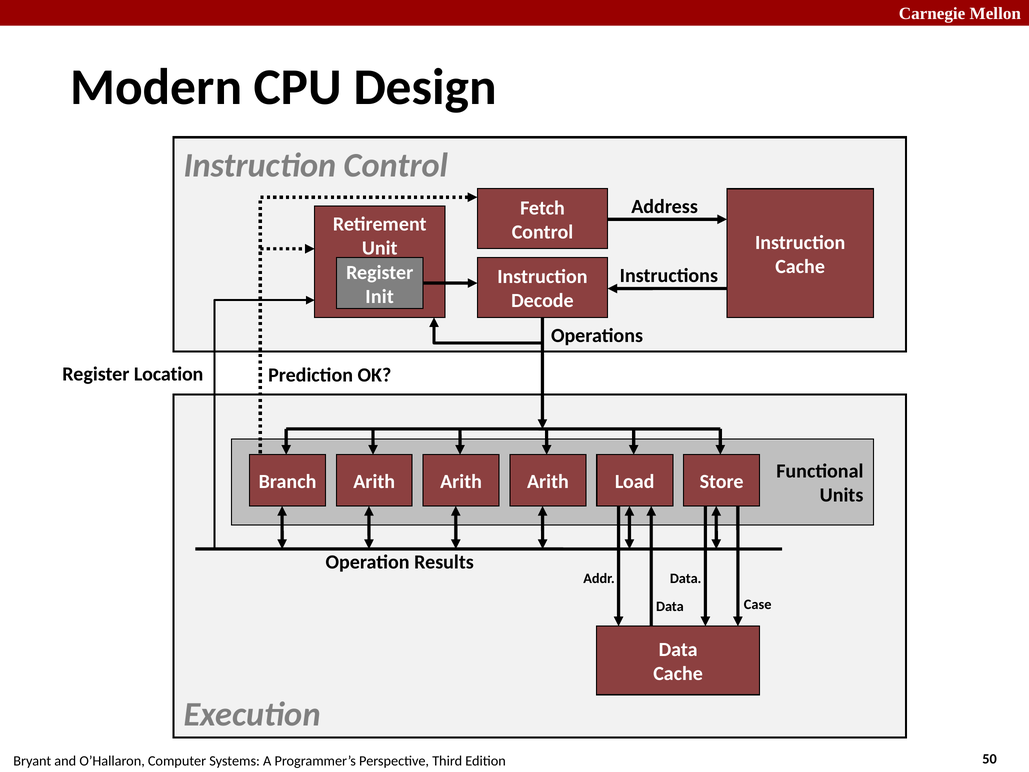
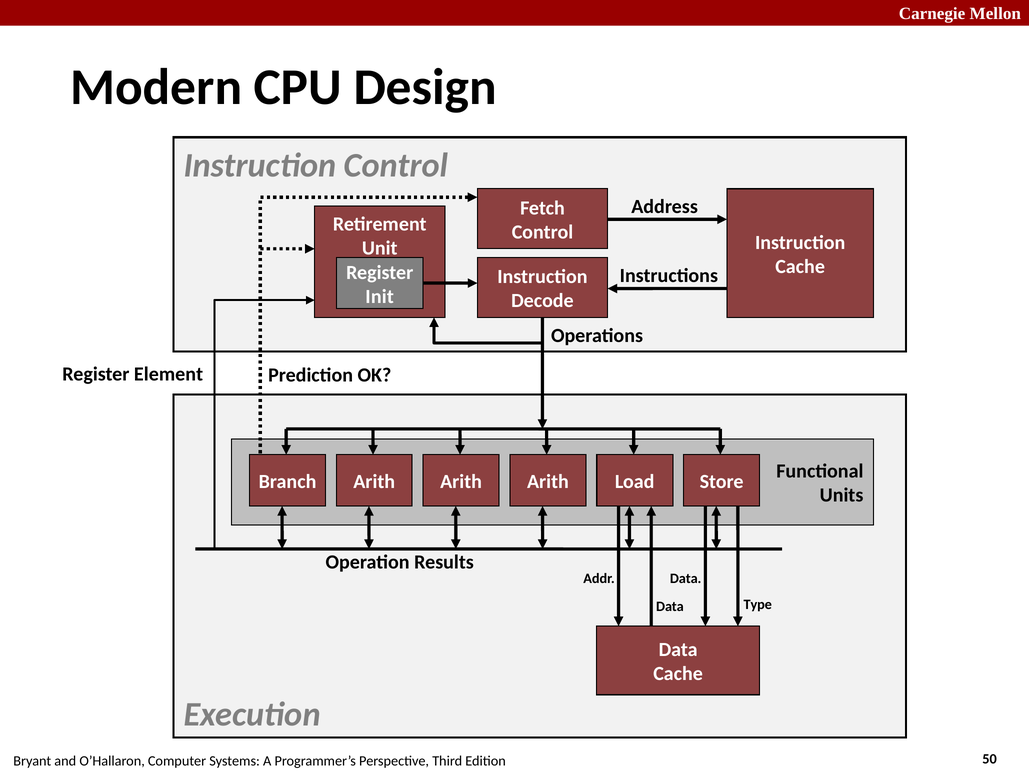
Location: Location -> Element (169, 374)
Case: Case -> Type (758, 604)
